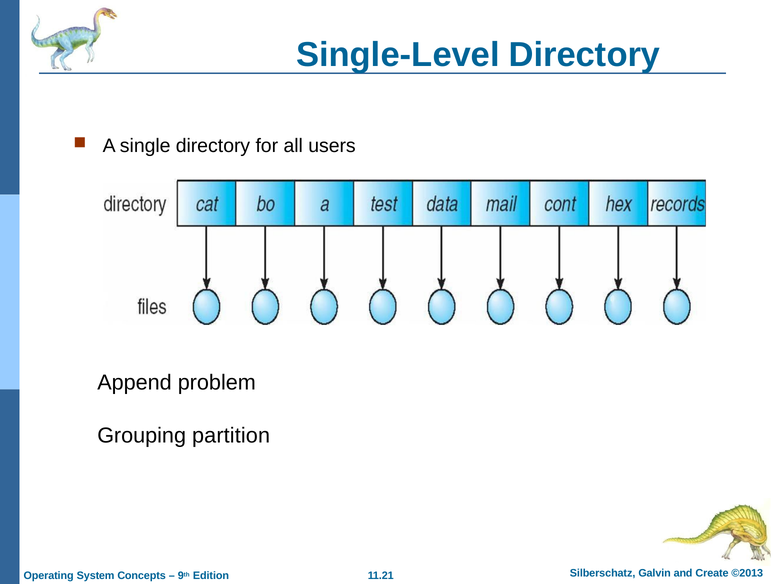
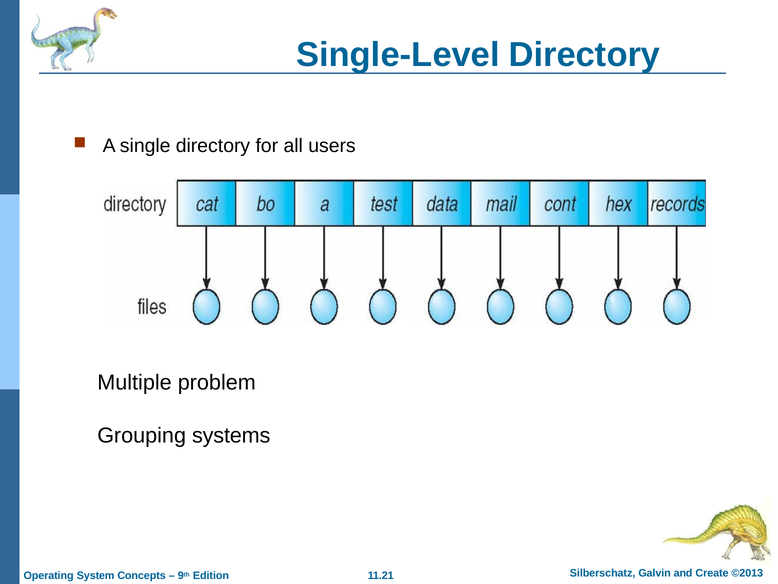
Append: Append -> Multiple (134, 382)
partition: partition -> systems (231, 435)
